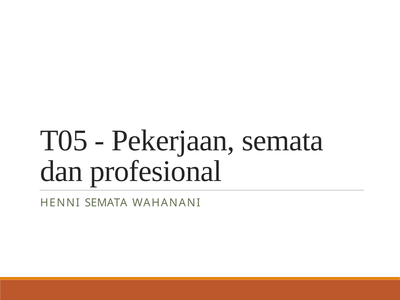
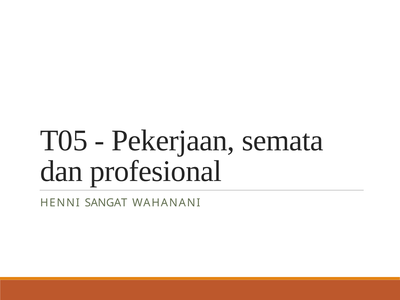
HENNI SEMATA: SEMATA -> SANGAT (106, 203)
